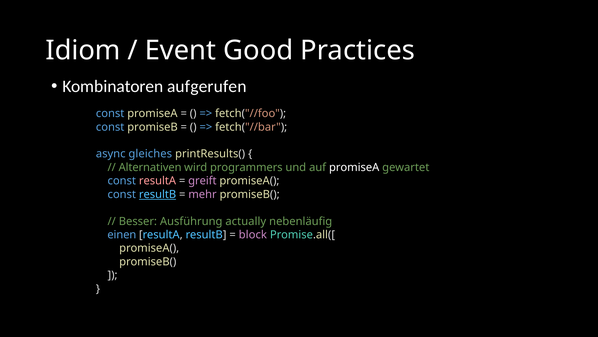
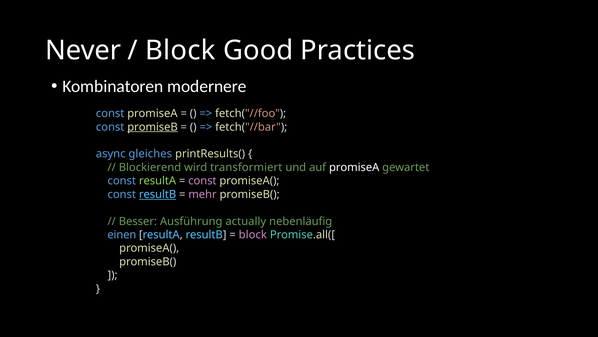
Idiom: Idiom -> Never (83, 50)
Event: Event -> Block (180, 50)
aufgerufen: aufgerufen -> modernere (207, 86)
promiseB underline: none -> present (153, 127)
Alternativen: Alternativen -> Blockierend (150, 167)
programmers: programmers -> transformiert (246, 167)
resultA colour: pink -> light green (157, 181)
greift: greift -> const (202, 181)
